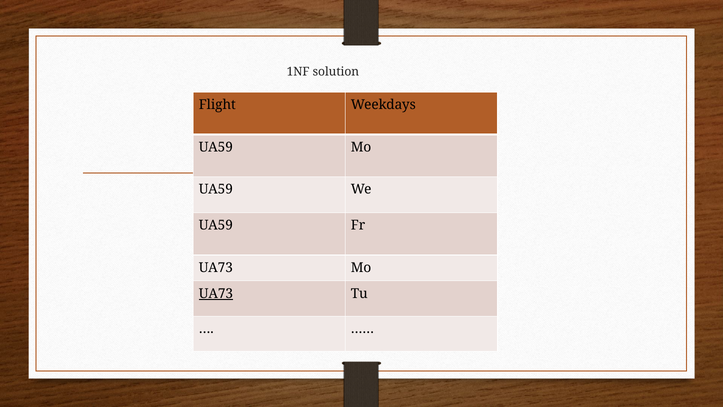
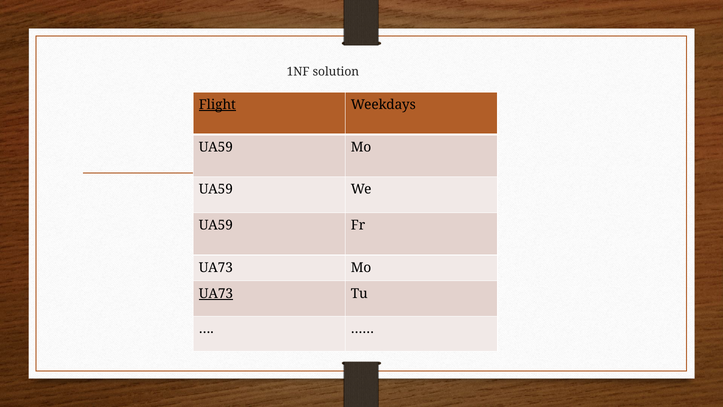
Flight underline: none -> present (217, 105)
